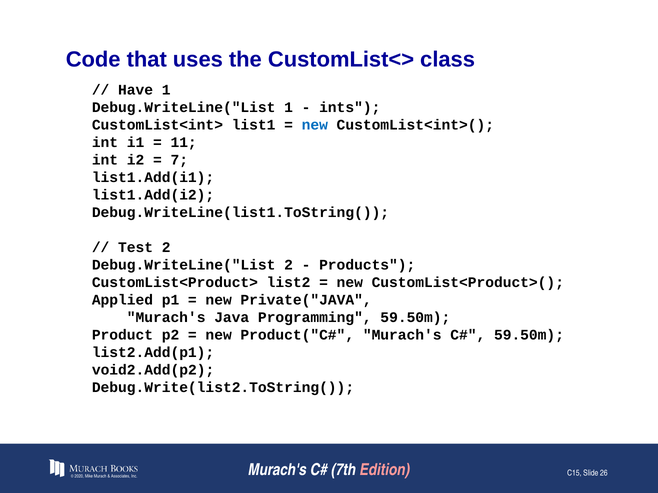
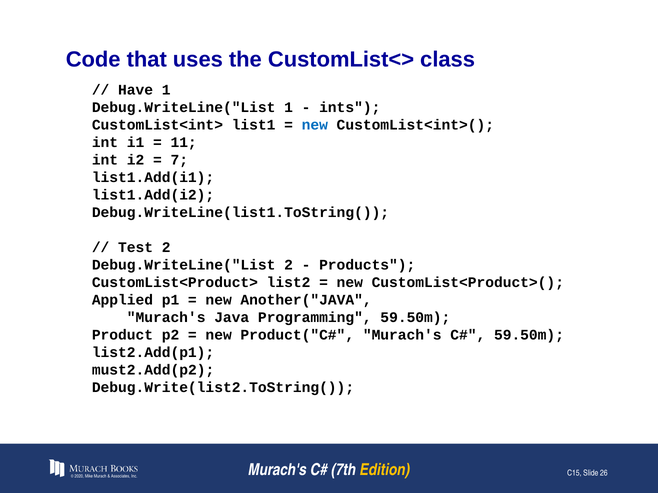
Private("JAVA: Private("JAVA -> Another("JAVA (306, 300)
void2.Add(p2: void2.Add(p2 -> must2.Add(p2 (153, 370)
Edition colour: pink -> yellow (385, 471)
